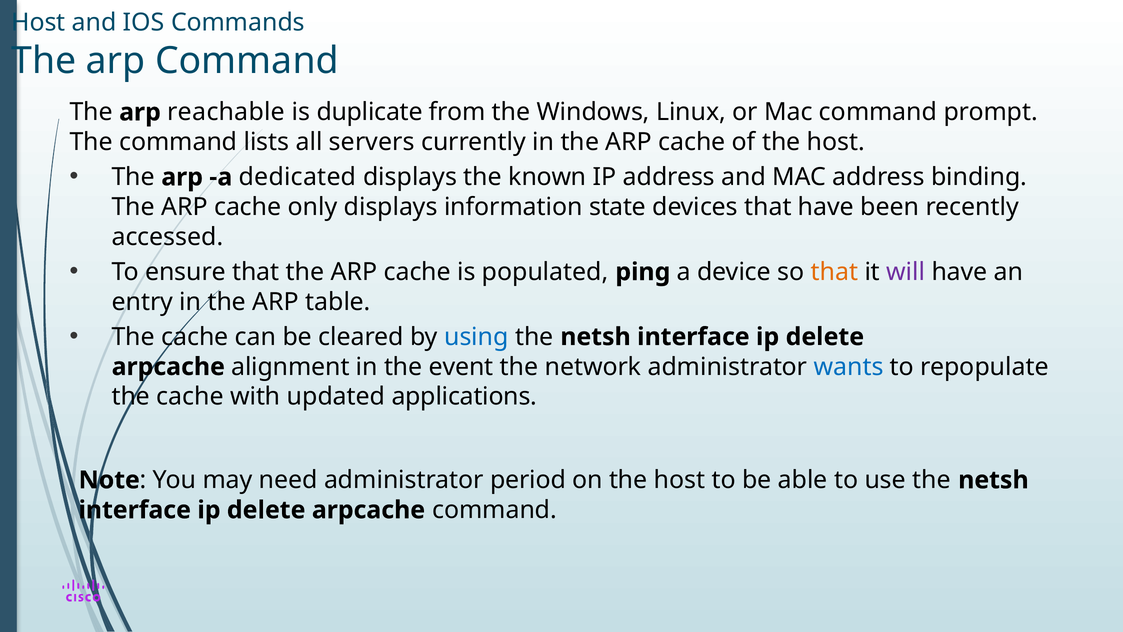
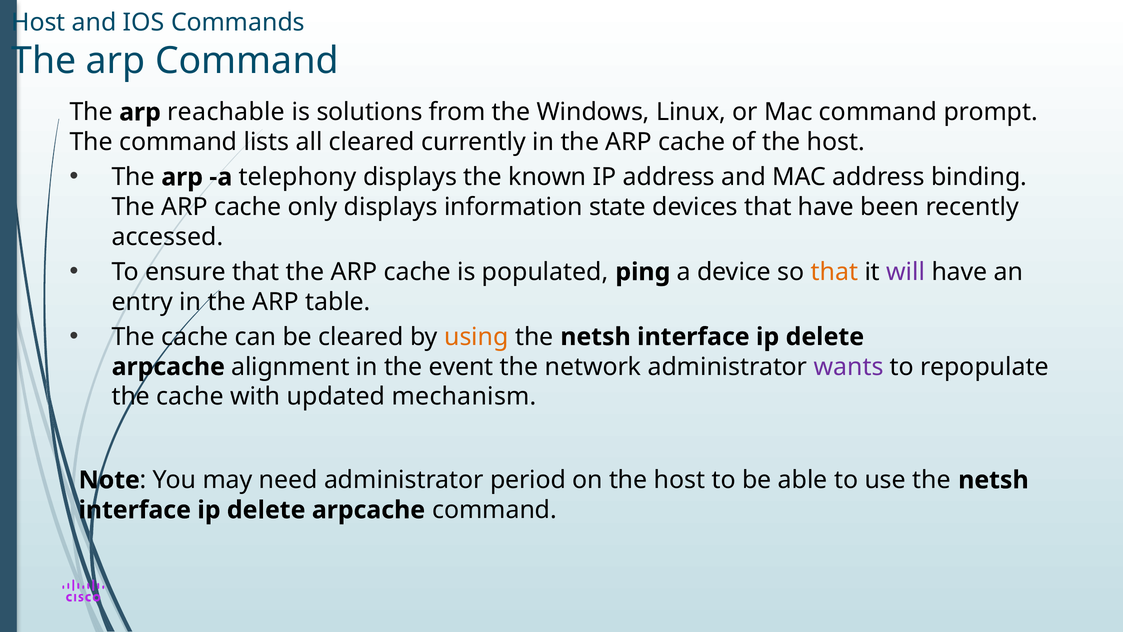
duplicate: duplicate -> solutions (370, 112)
all servers: servers -> cleared (372, 142)
dedicated: dedicated -> telephony (298, 177)
using colour: blue -> orange (476, 337)
wants colour: blue -> purple (849, 367)
applications: applications -> mechanism (464, 397)
